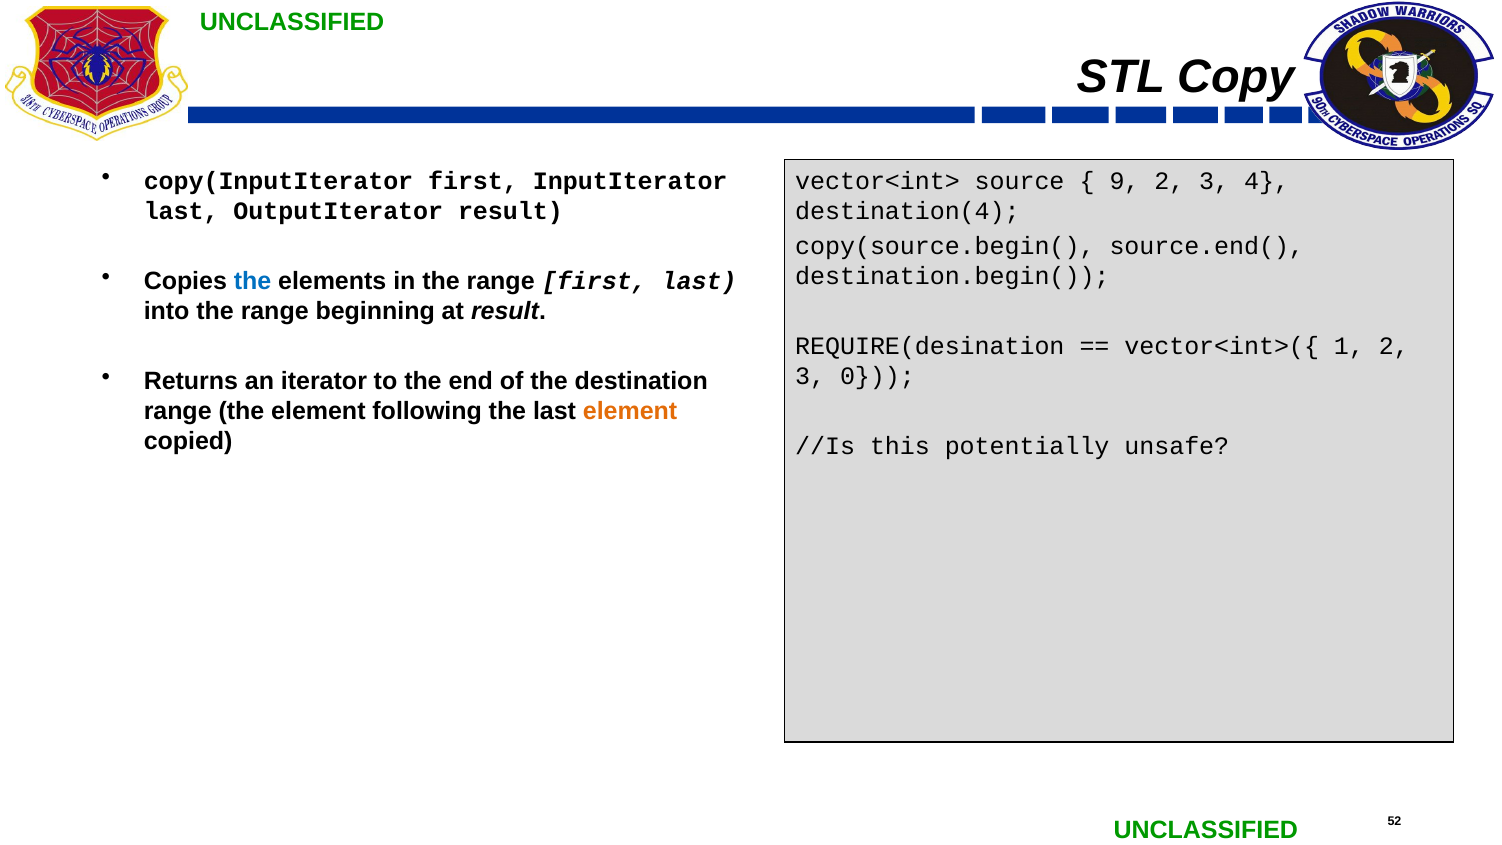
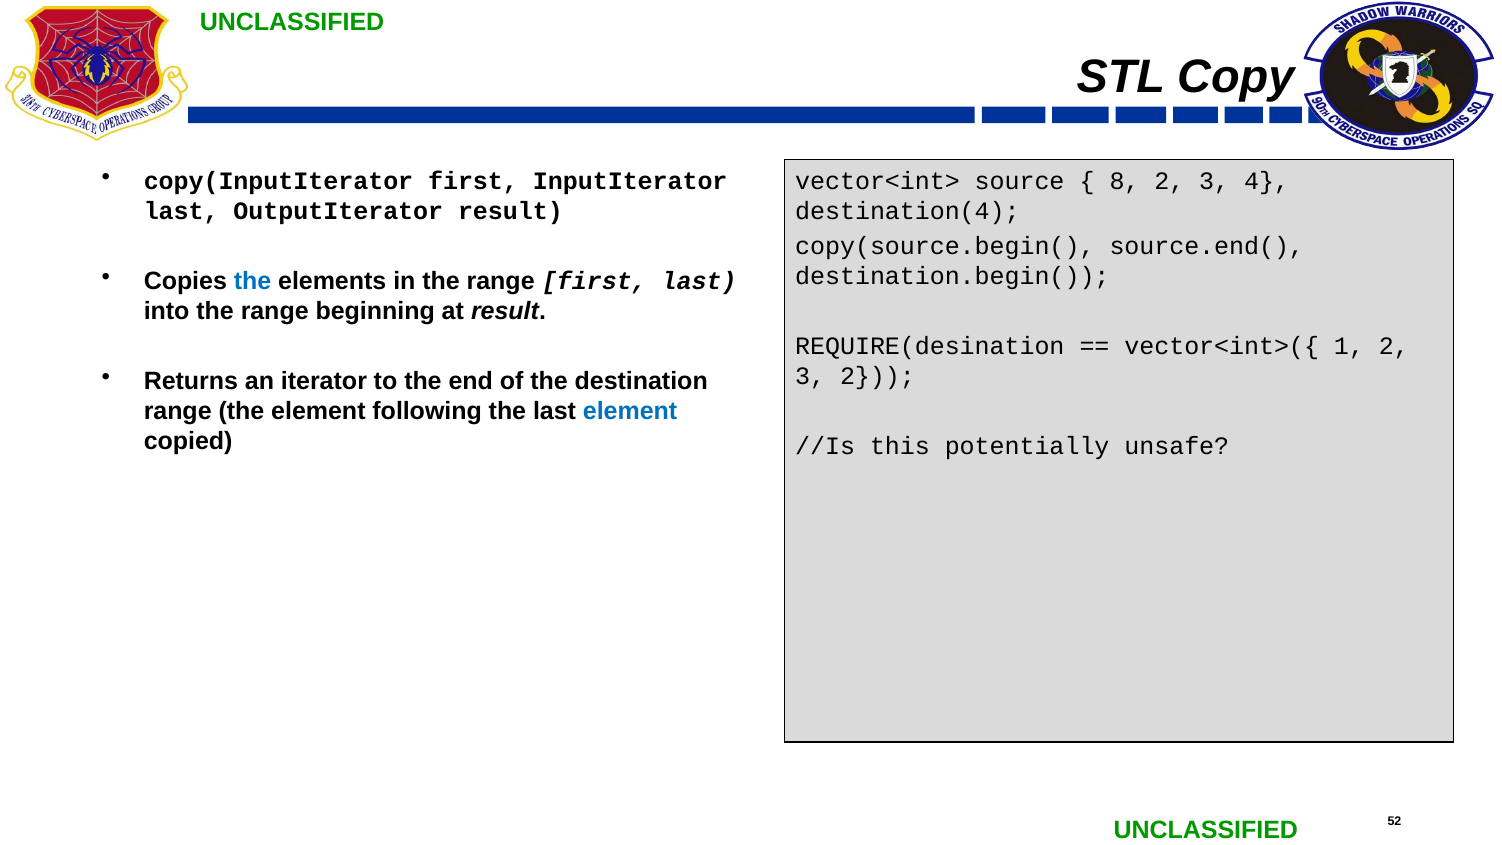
9: 9 -> 8 (1124, 181)
3 0: 0 -> 2 (877, 376)
element colour: orange -> blue (630, 411)
